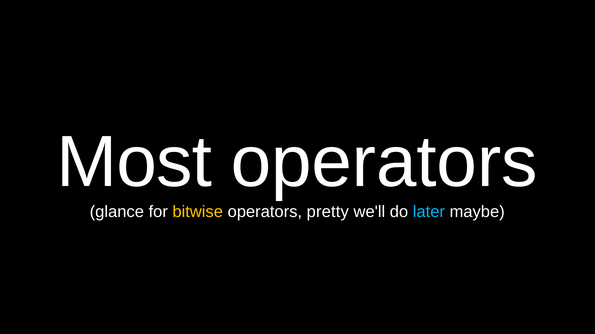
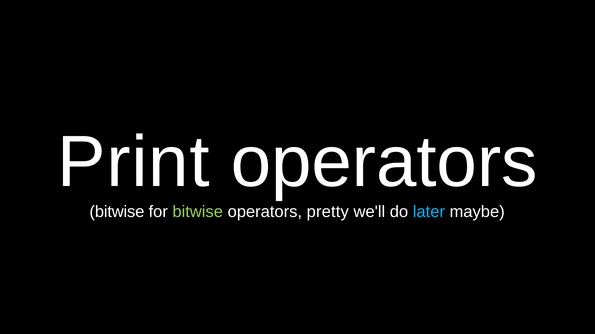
Most: Most -> Print (133, 162)
glance: glance -> bitwise (117, 212)
bitwise colour: yellow -> light green (198, 212)
